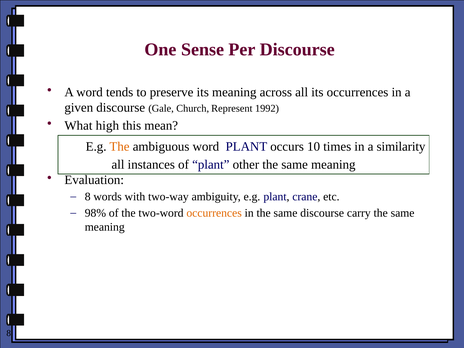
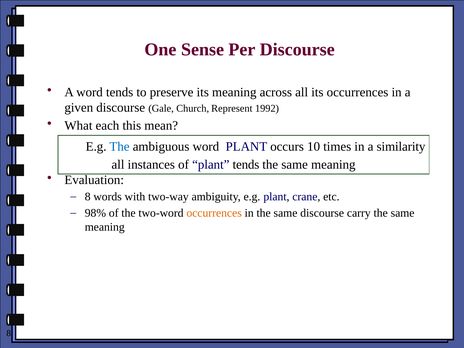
high: high -> each (107, 126)
The colour: orange -> blue (119, 147)
plant other: other -> tends (246, 165)
